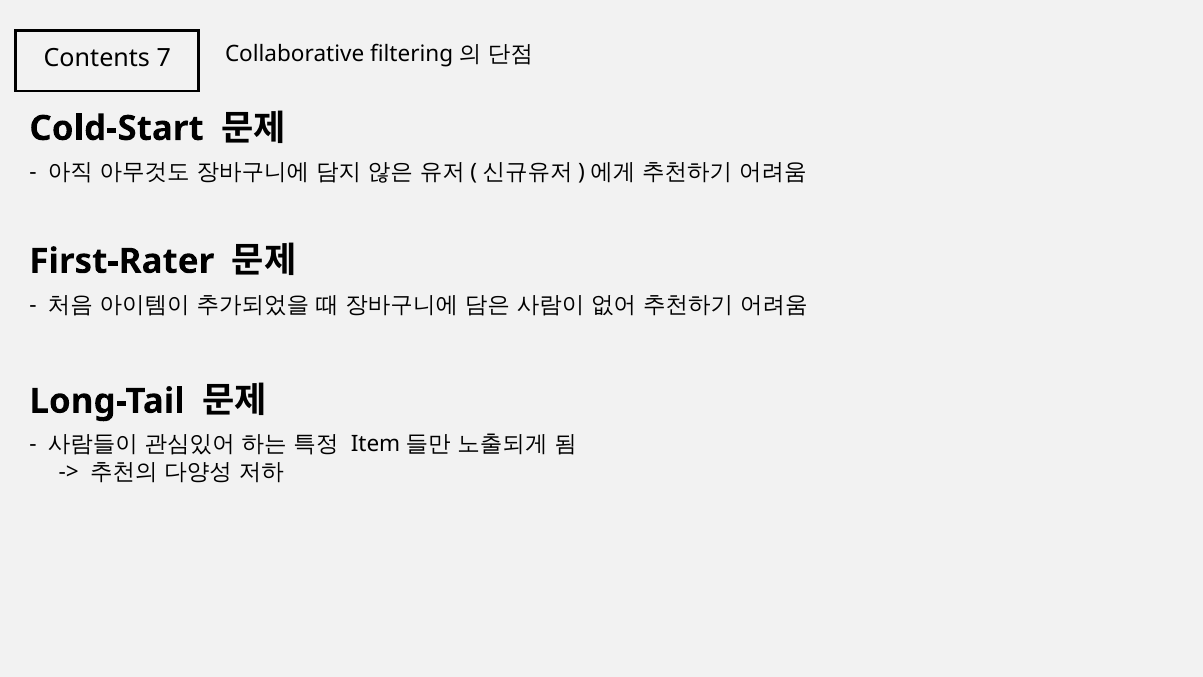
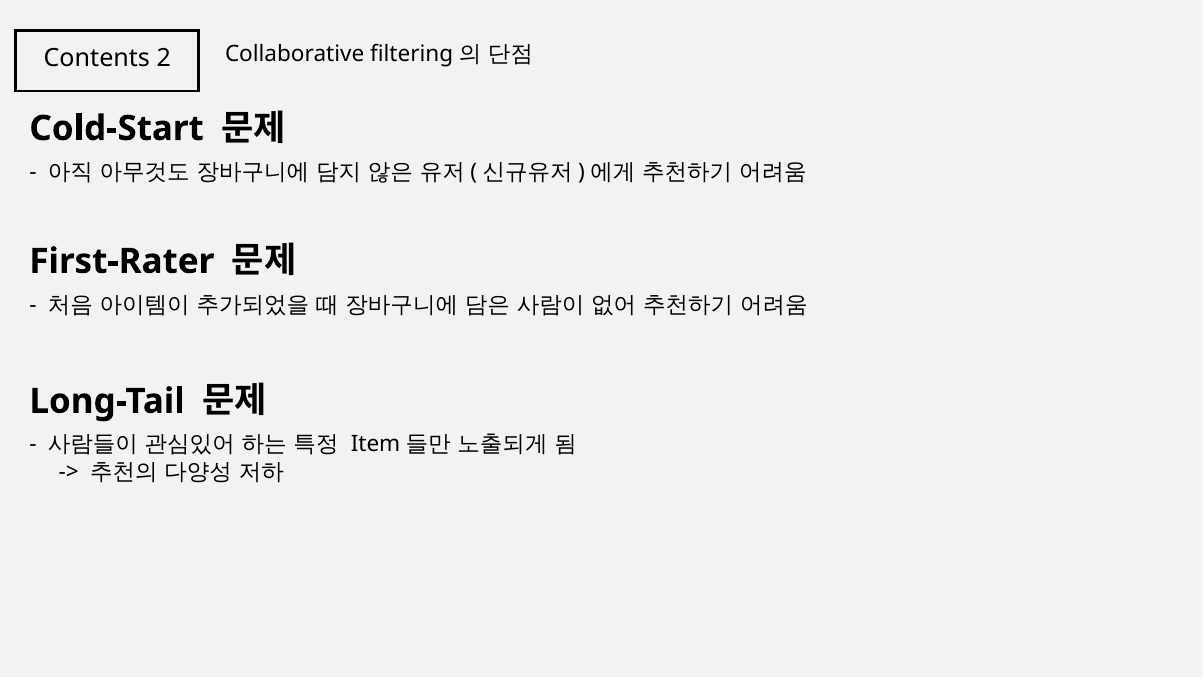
7: 7 -> 2 (164, 59)
